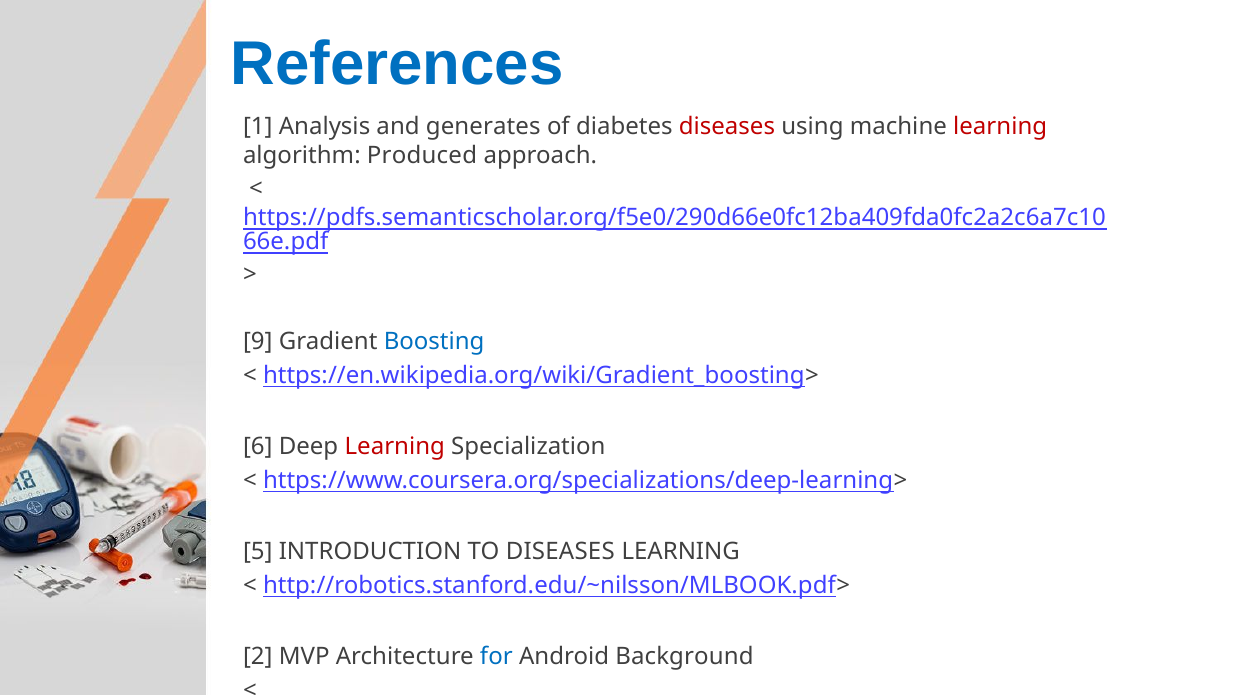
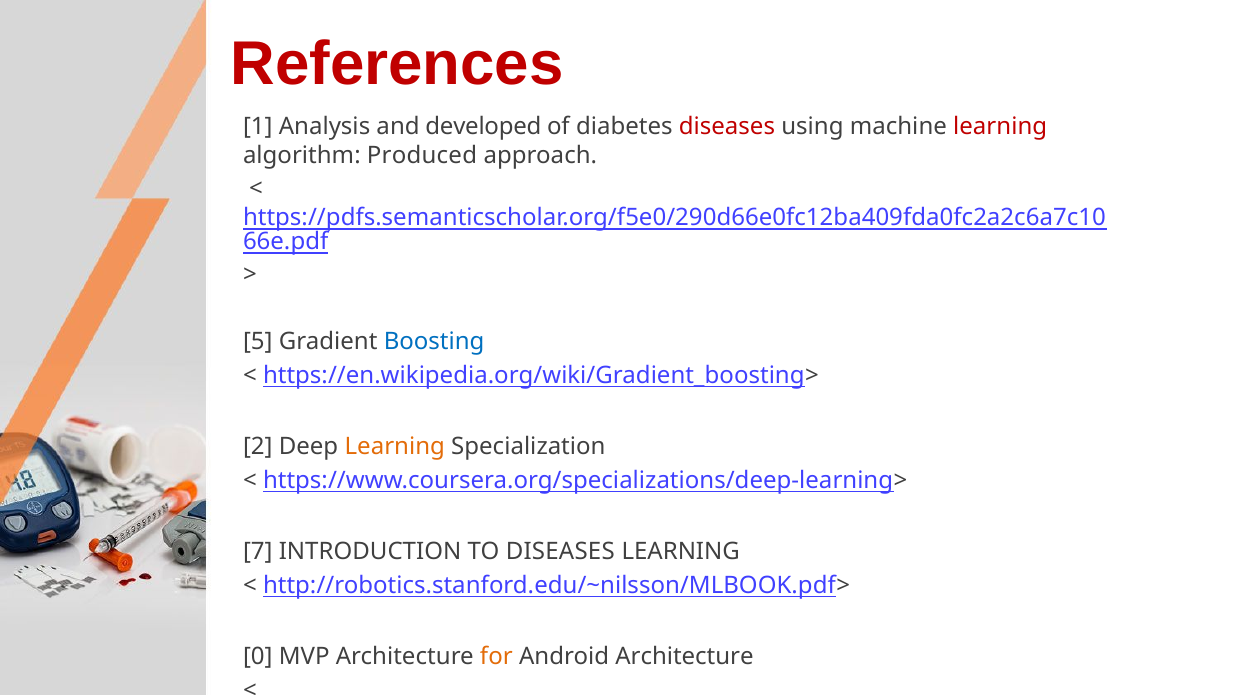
References colour: blue -> red (397, 64)
generates: generates -> developed (483, 126)
9: 9 -> 5 (258, 342)
6: 6 -> 2 (258, 447)
Learning colour: red -> orange (395, 447)
5: 5 -> 7 (258, 551)
2: 2 -> 0 (258, 656)
for colour: blue -> orange (496, 656)
Android Background: Background -> Architecture (684, 656)
